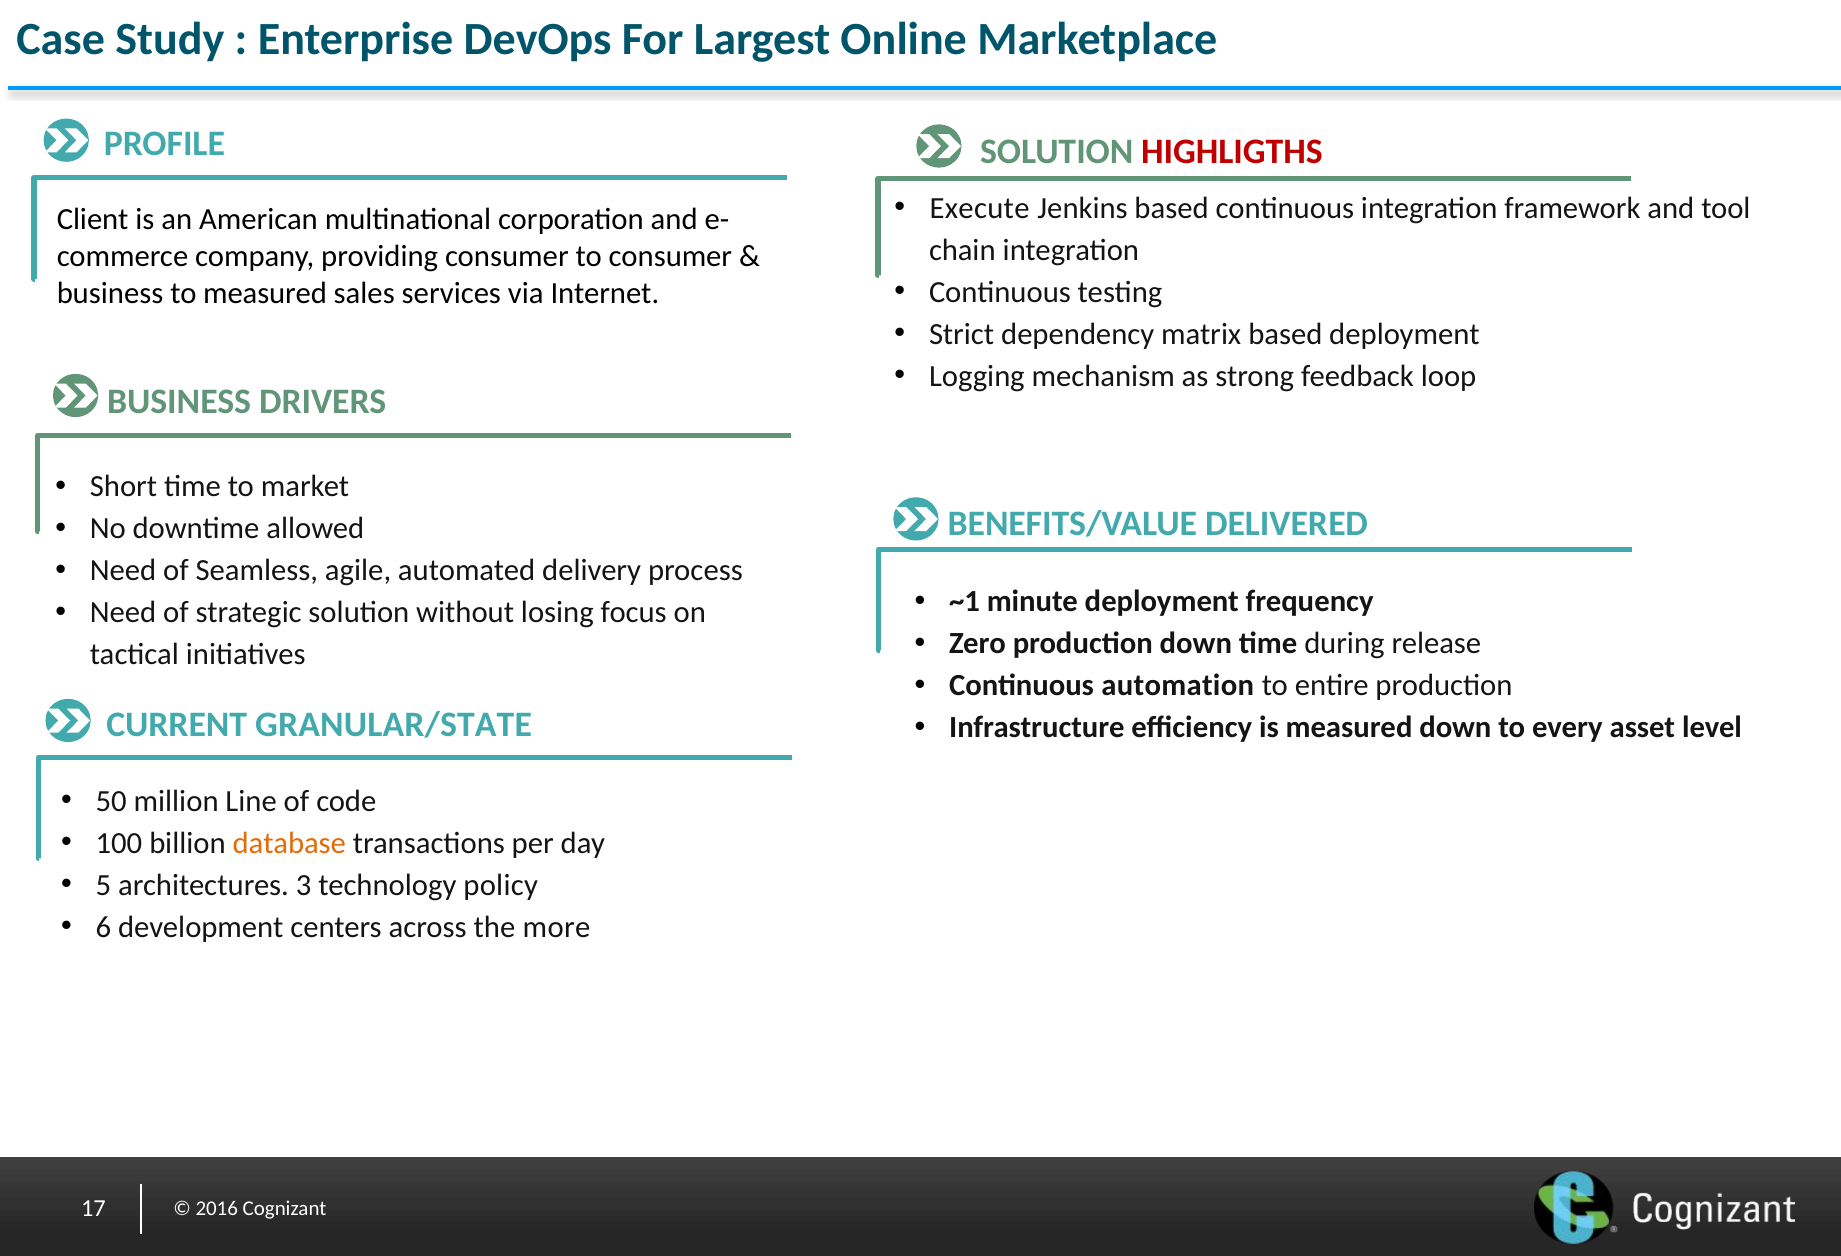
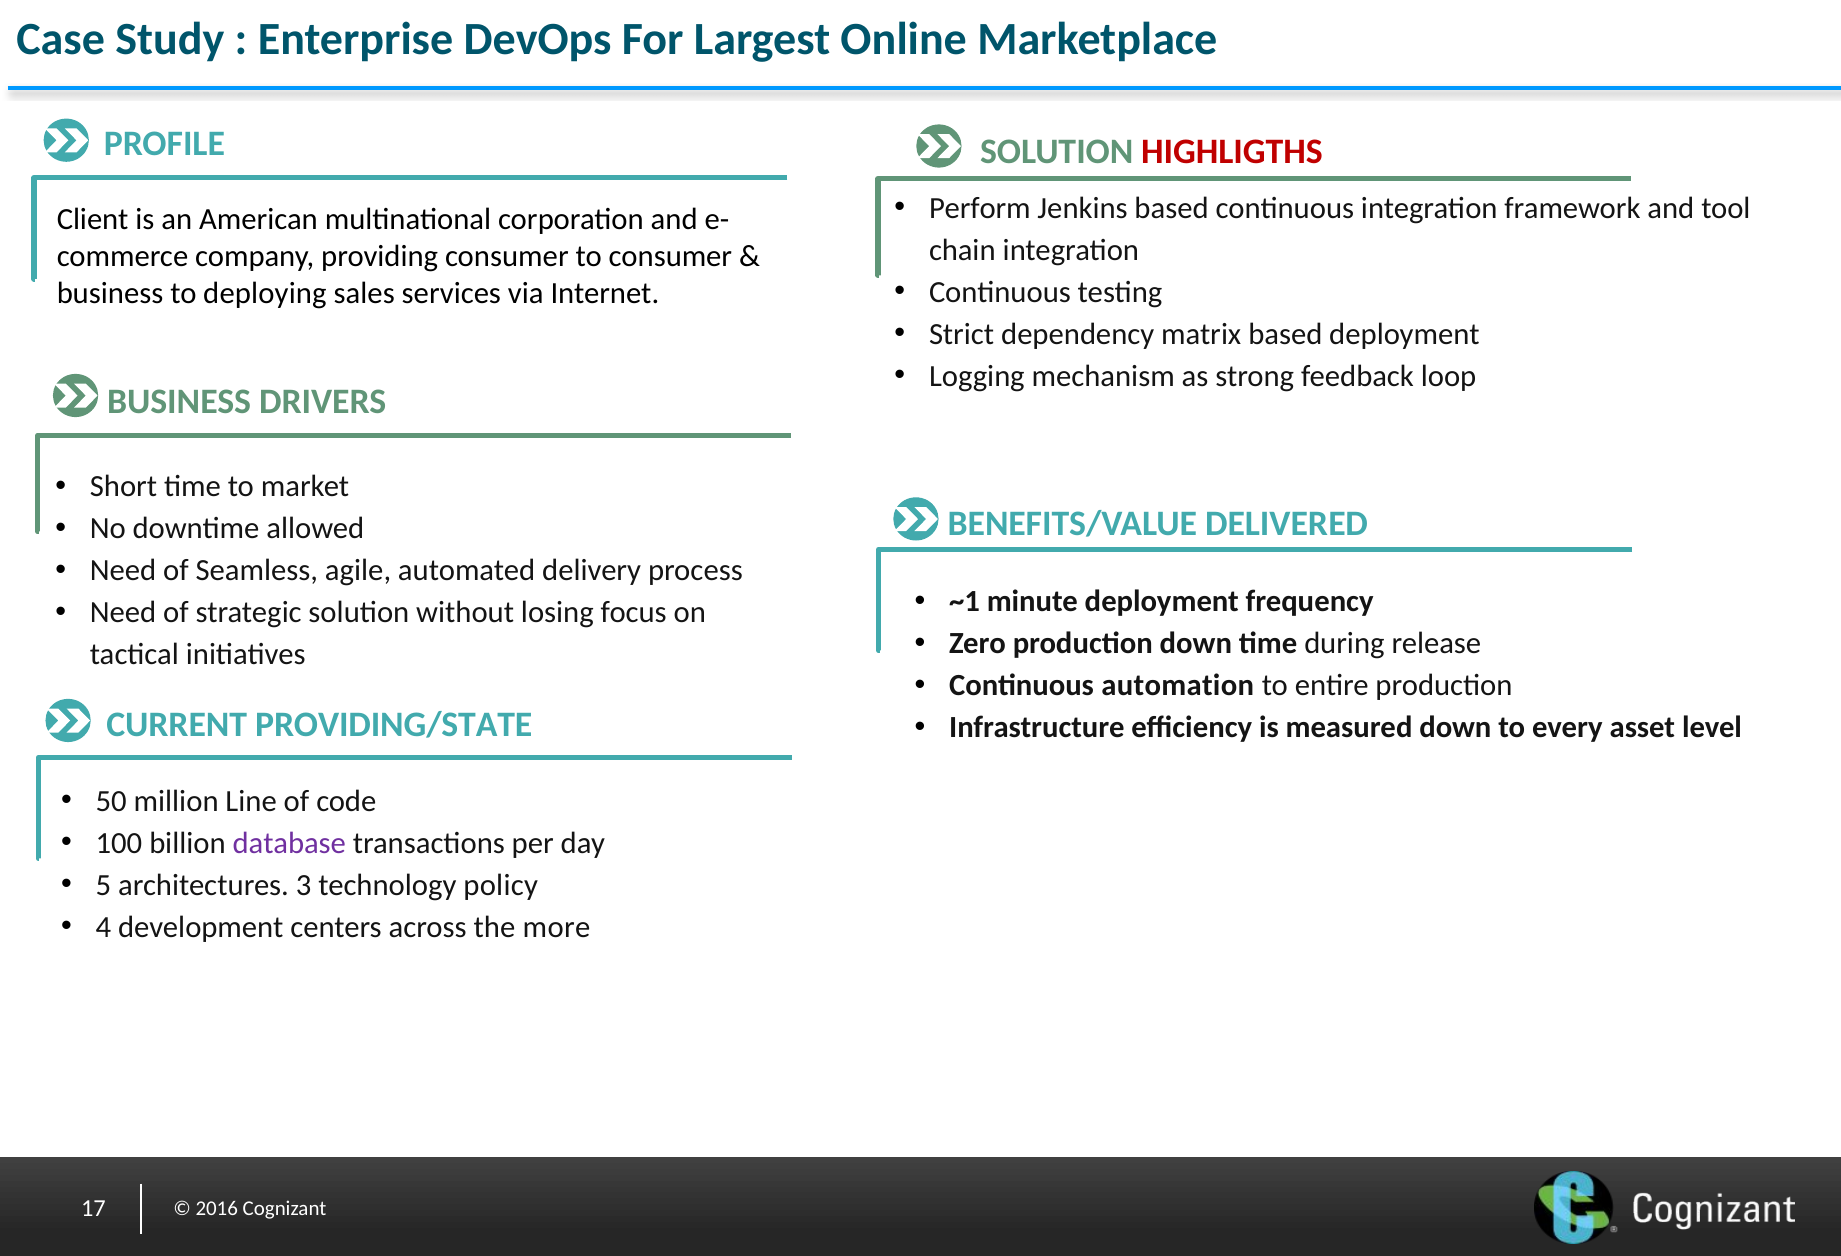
Execute: Execute -> Perform (980, 208)
to measured: measured -> deploying (265, 293)
GRANULAR/STATE: GRANULAR/STATE -> PROVIDING/STATE (394, 725)
database colour: orange -> purple (289, 842)
6: 6 -> 4 (104, 926)
